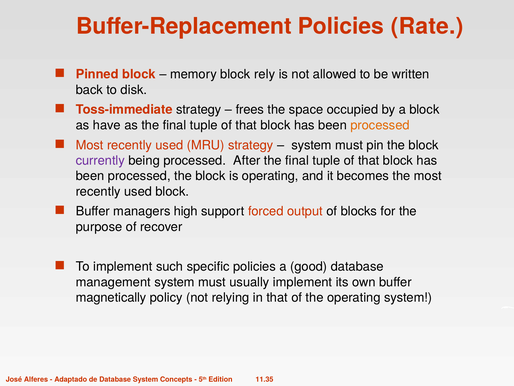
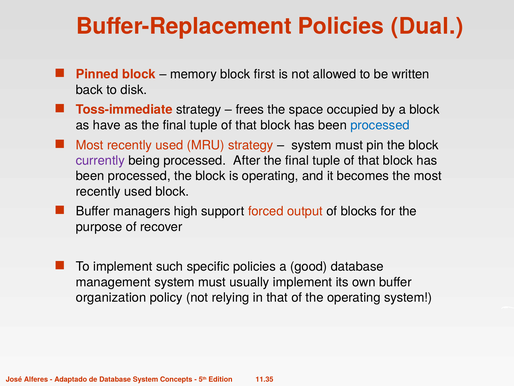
Rate: Rate -> Dual (427, 26)
rely: rely -> first (265, 74)
processed colour: orange -> blue (380, 125)
magnetically: magnetically -> organization (111, 297)
